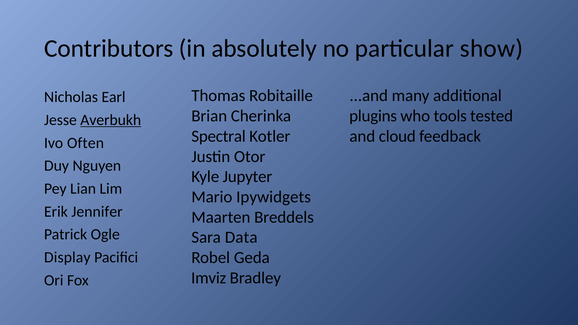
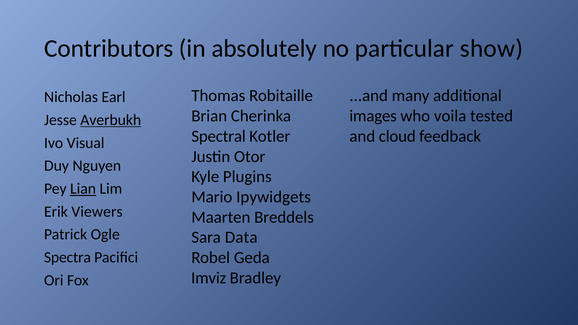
plugins: plugins -> images (373, 116)
tools: tools -> voila (450, 116)
Often: Often -> Visual (86, 143)
Jupyter: Jupyter -> Plugins (247, 177)
Lian underline: none -> present (83, 189)
Jennifer: Jennifer -> Viewers (97, 212)
Display: Display -> Spectra (67, 258)
